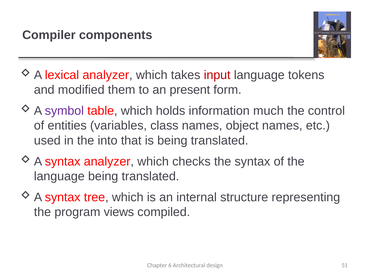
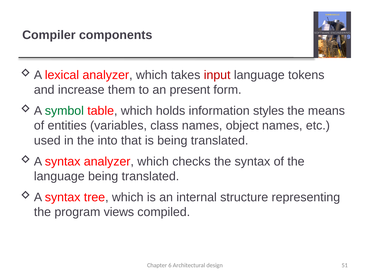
modified: modified -> increase (81, 90)
symbol colour: purple -> green (64, 111)
much: much -> styles (269, 111)
control: control -> means (326, 111)
